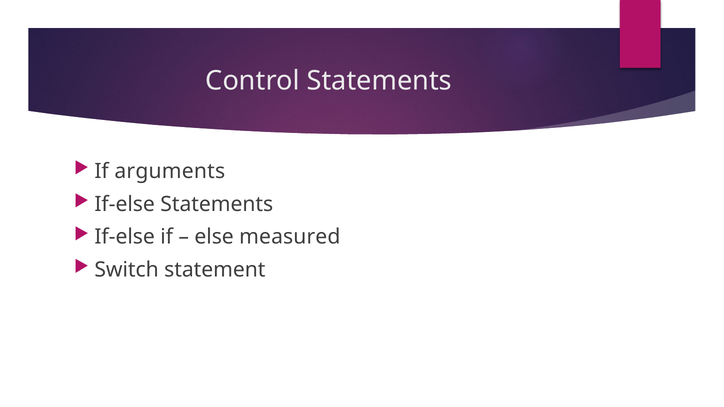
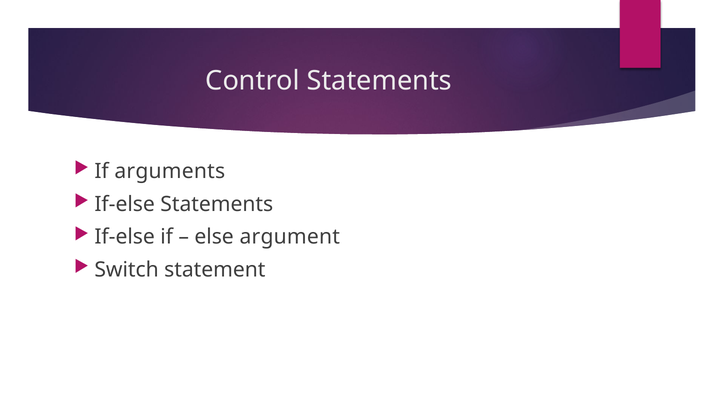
measured: measured -> argument (290, 237)
